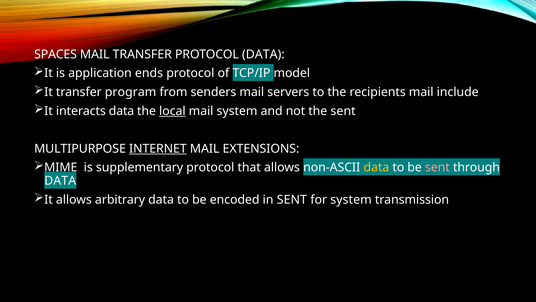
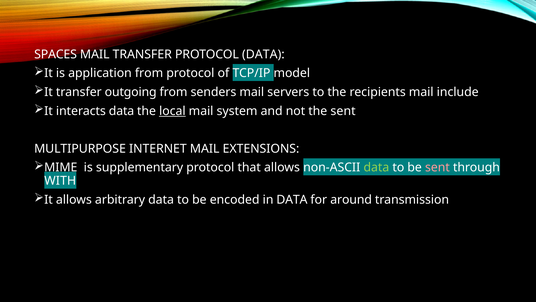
application ends: ends -> from (149, 73)
program: program -> outgoing (131, 92)
INTERNET underline: present -> none (158, 148)
data colour: yellow -> light green (376, 167)
DATA: DATA -> WITH (60, 181)
in SENT: SENT -> DATA (292, 199)
for system: system -> around (351, 199)
